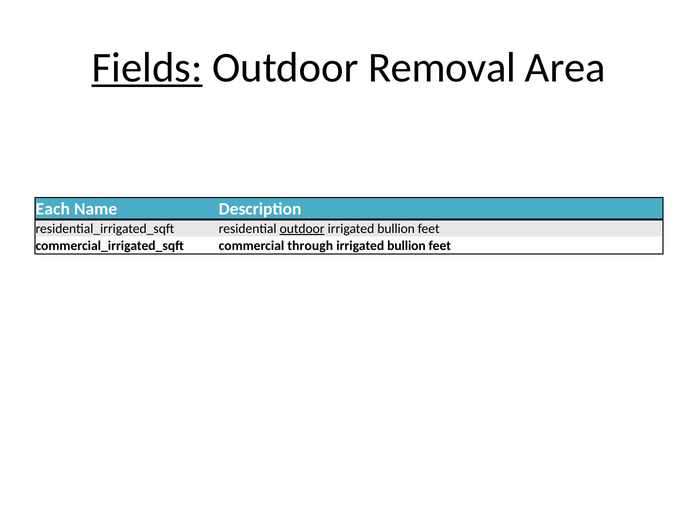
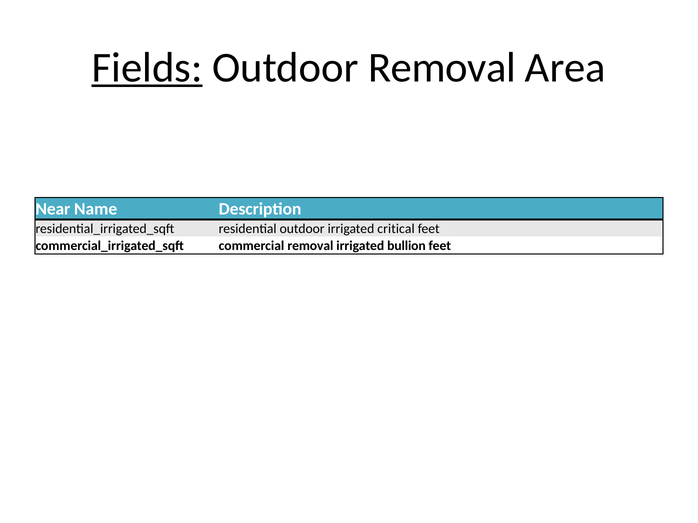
Each: Each -> Near (53, 209)
outdoor underline: present -> none (302, 229)
bullion: bullion -> critical (396, 229)
commercial through: through -> removal (310, 246)
